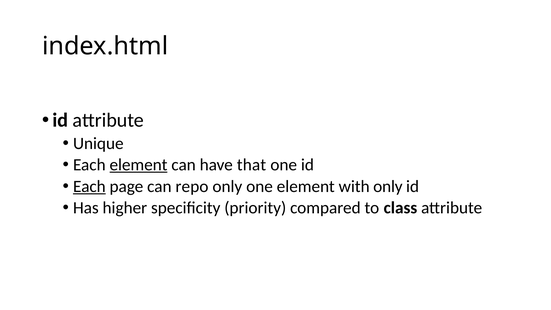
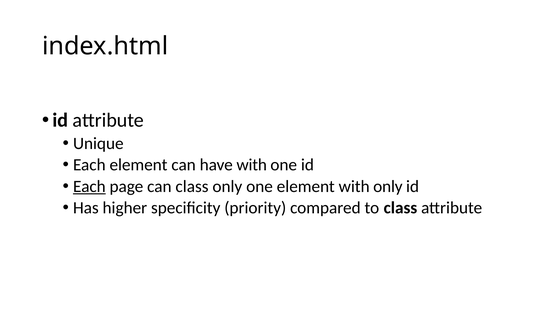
element underline: present -> none (139, 165)
have that: that -> with (252, 165)
can repo: repo -> class (192, 186)
